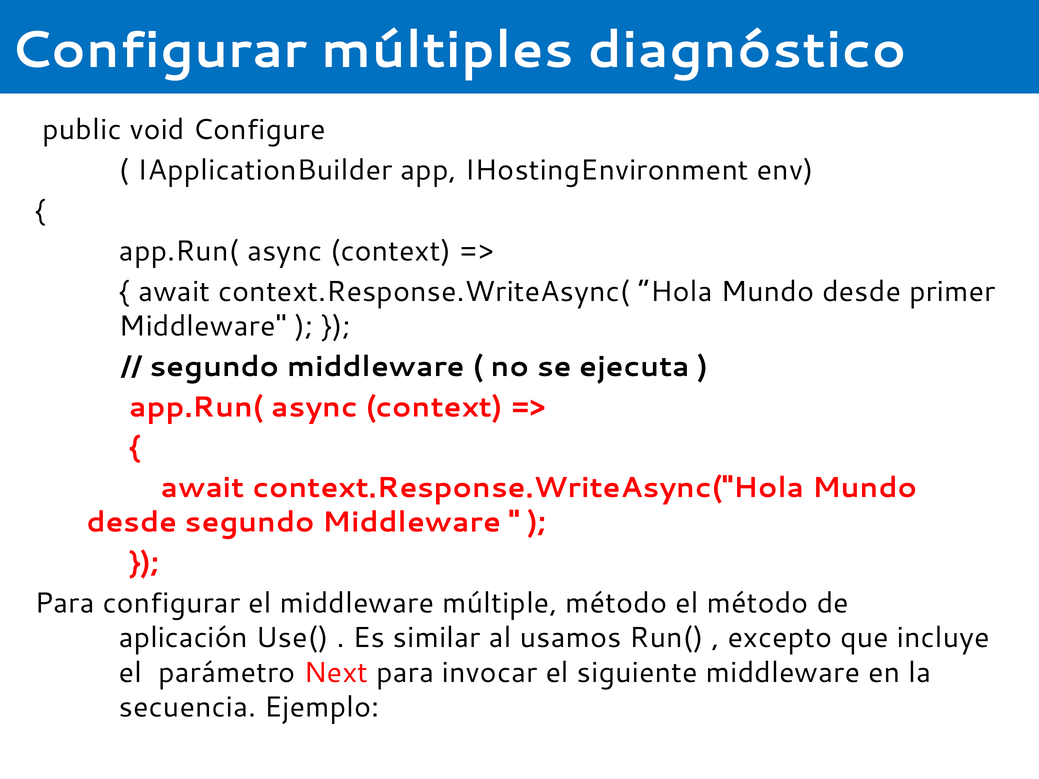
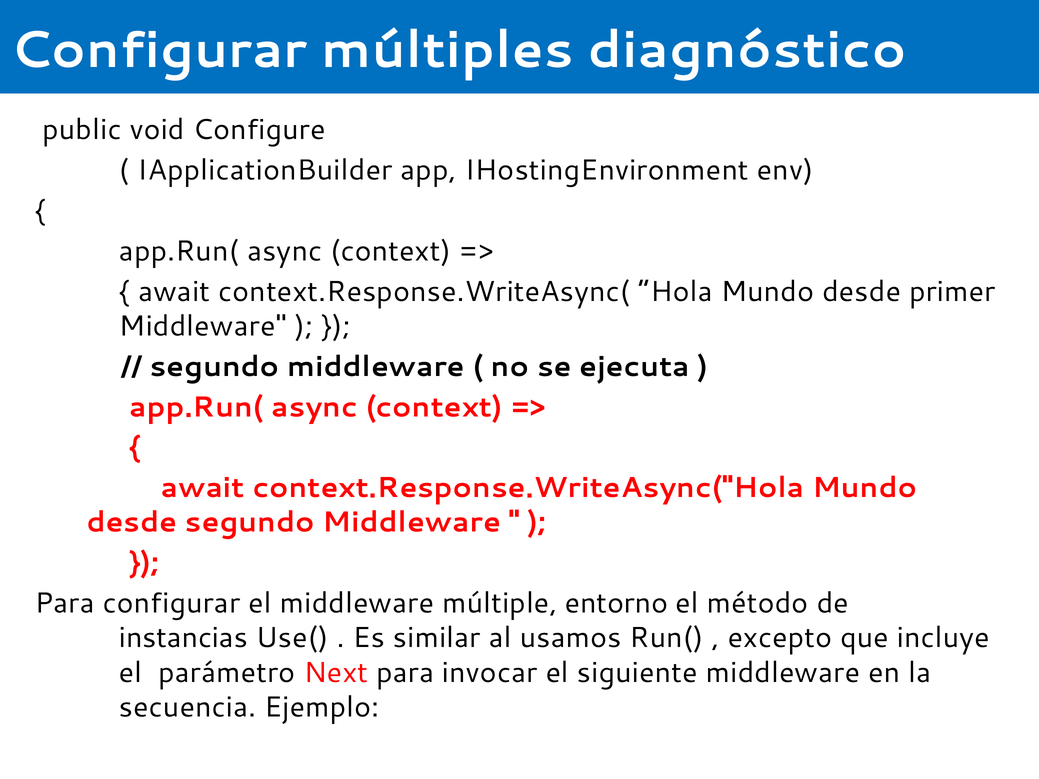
múltiple método: método -> entorno (617, 603)
aplicación: aplicación -> instancias (183, 638)
